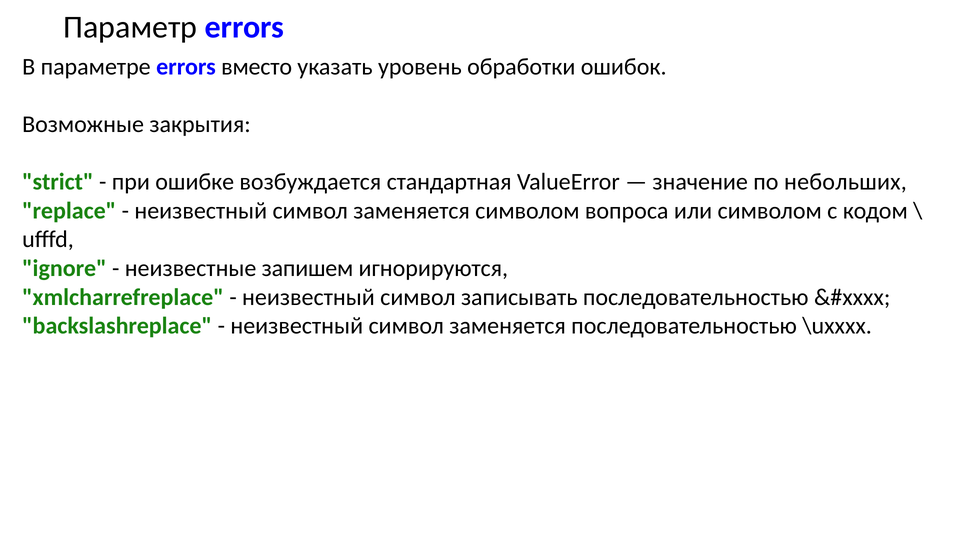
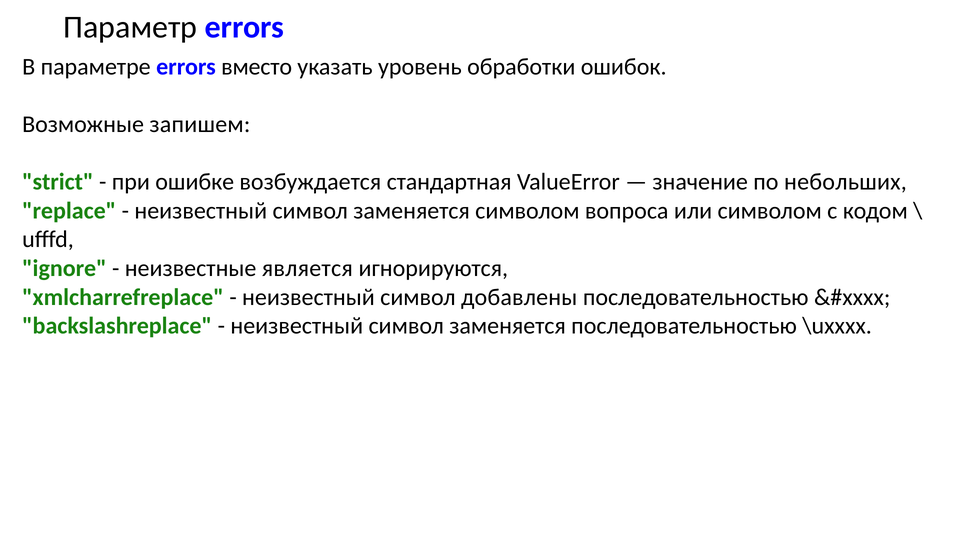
закрытия: закрытия -> запишем (200, 124)
запишем: запишем -> является (307, 269)
записывать: записывать -> добавлены (519, 297)
